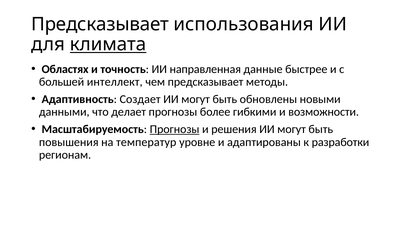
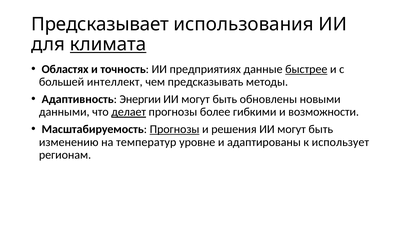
направленная: направленная -> предприятиях (205, 69)
быстрее underline: none -> present (306, 69)
чем предсказывает: предсказывает -> предсказывать (206, 82)
Создает: Создает -> Энергии (140, 99)
делает underline: none -> present (129, 112)
повышения: повышения -> изменению (69, 142)
разработки: разработки -> использует (340, 142)
